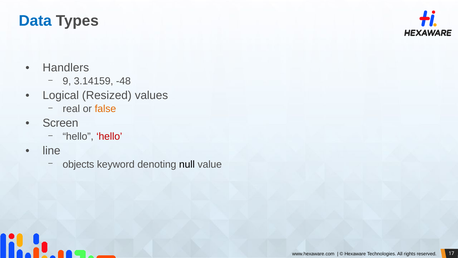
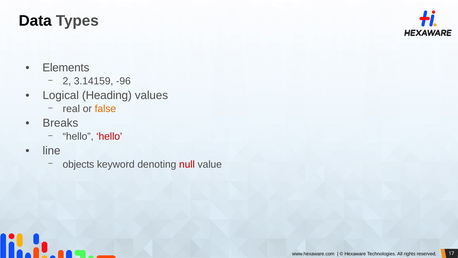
Data colour: blue -> black (35, 21)
Handlers: Handlers -> Elements (66, 67)
9: 9 -> 2 (67, 81)
-48: -48 -> -96 (123, 81)
Resized: Resized -> Heading (107, 95)
Screen: Screen -> Breaks (60, 123)
null colour: black -> red (187, 164)
